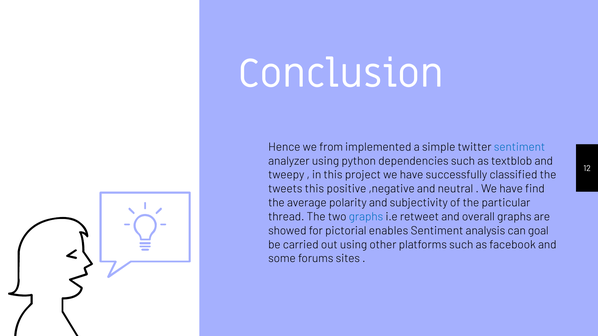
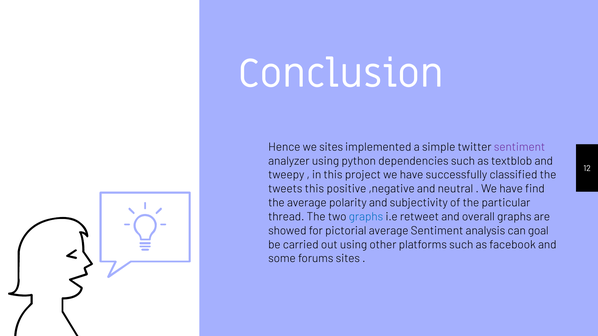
we from: from -> sites (331, 147)
sentiment colour: blue -> purple (519, 147)
pictorial enables: enables -> average (389, 231)
